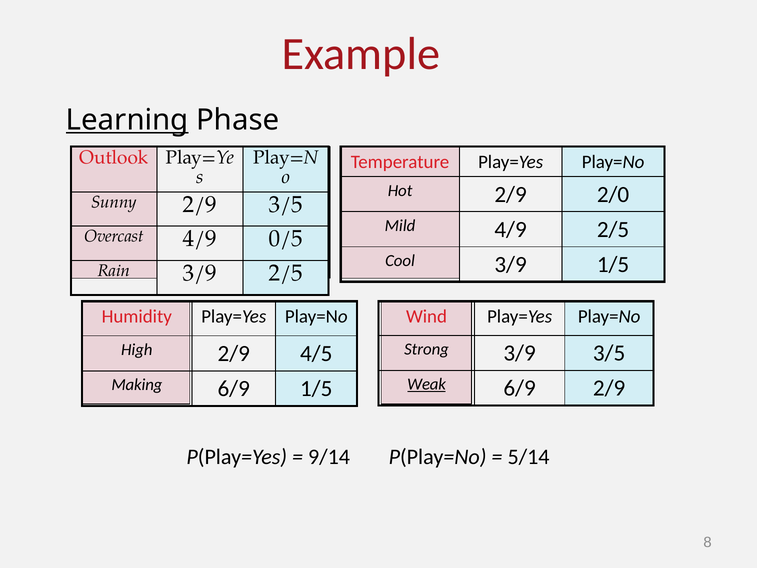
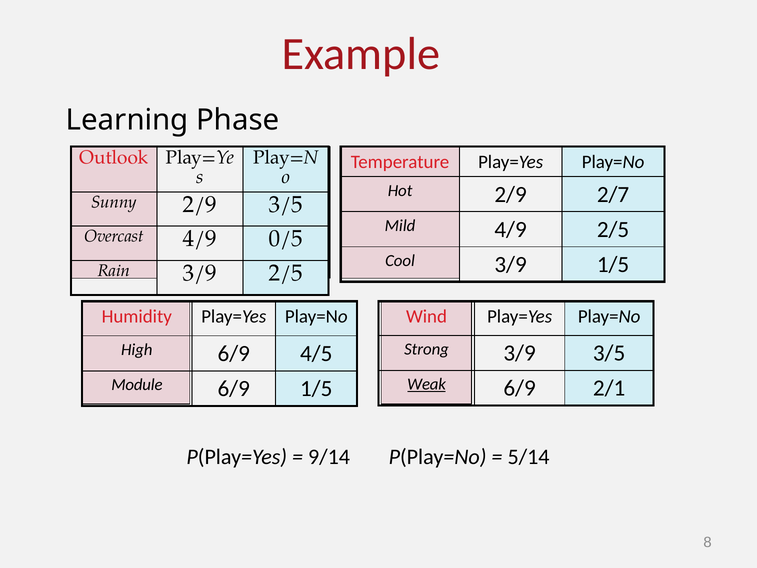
Learning underline: present -> none (127, 120)
2/0: 2/0 -> 2/7 (613, 194)
High 2/9: 2/9 -> 6/9 (234, 353)
6/9 2/9: 2/9 -> 2/1 (609, 388)
Making: Making -> Module (137, 385)
